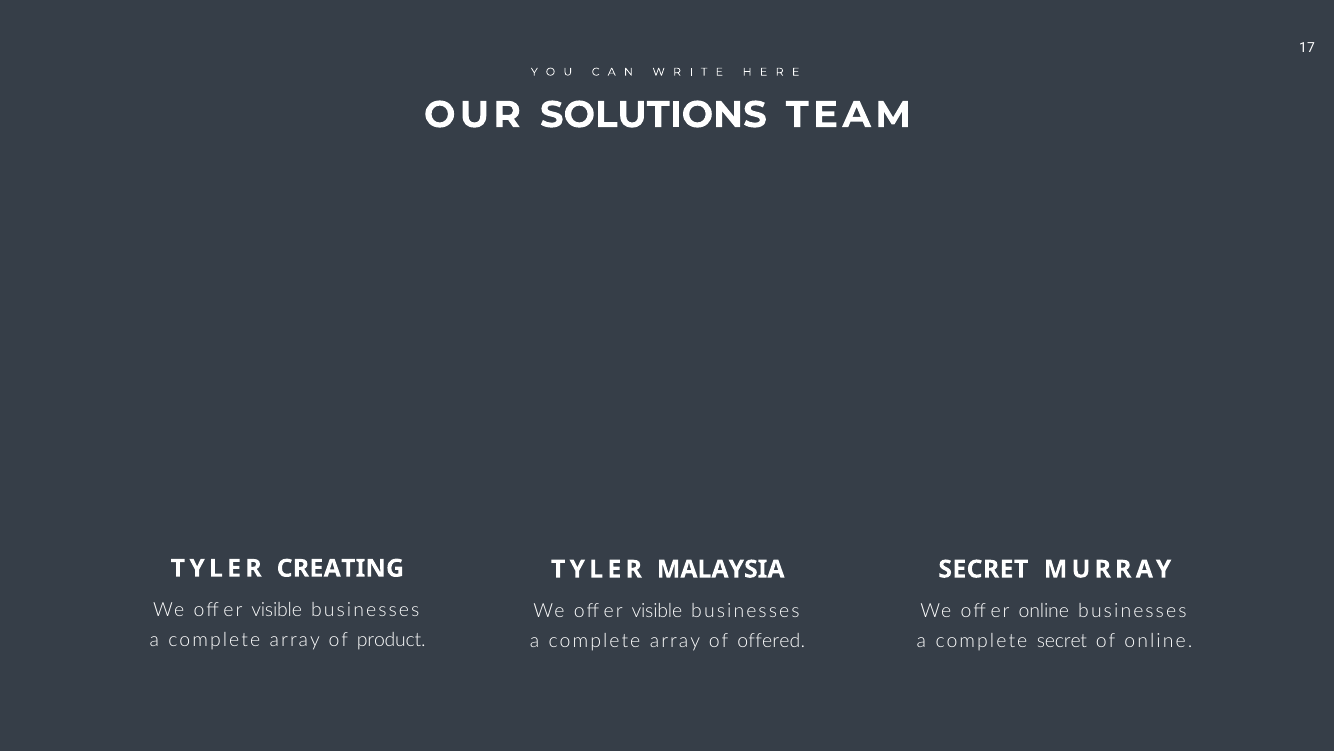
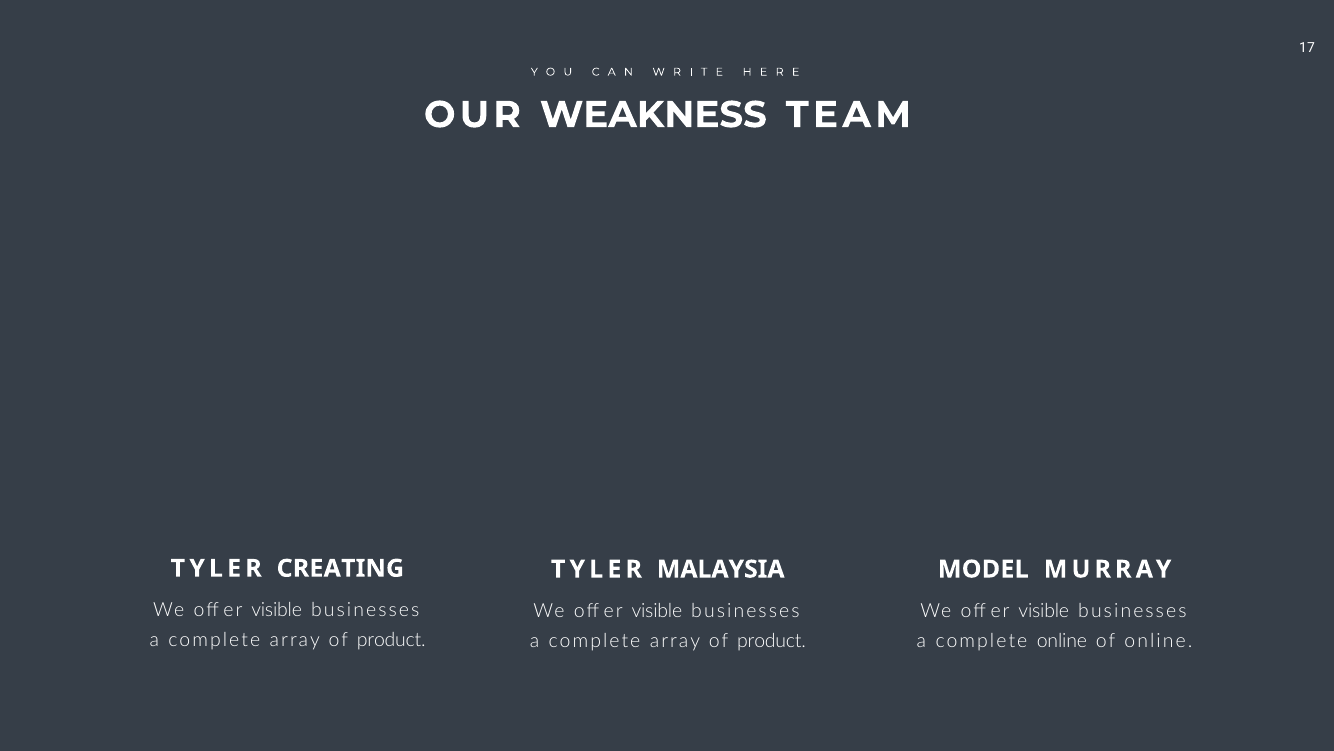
SOLUTIONS: SOLUTIONS -> WEAKNESS (653, 115)
SECRET: SECRET -> MODEL (983, 569)
online: online -> visible (1044, 611)
offered: offered -> product (771, 641)
complete secret: secret -> online (1062, 641)
